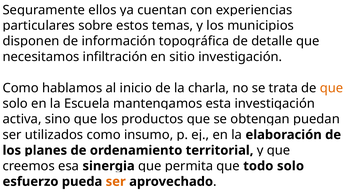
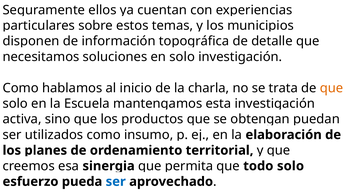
infiltración: infiltración -> soluciones (115, 57)
en sitio: sitio -> solo (182, 57)
ser colour: orange -> blue (116, 182)
